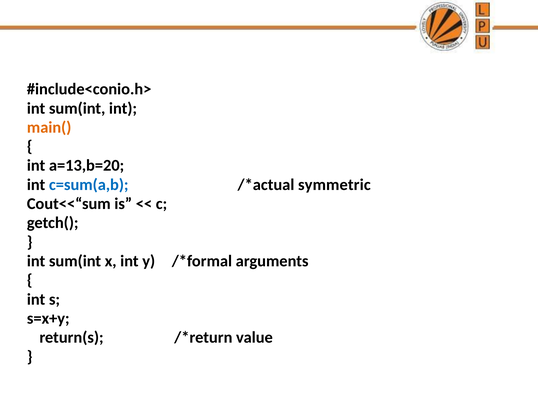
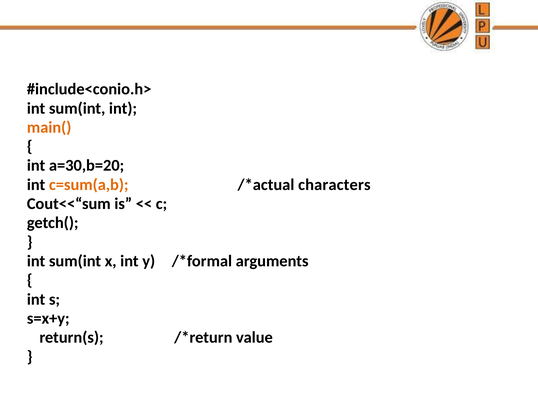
a=13,b=20: a=13,b=20 -> a=30,b=20 (87, 166)
c=sum(a,b colour: blue -> orange (89, 185)
symmetric: symmetric -> characters (334, 185)
